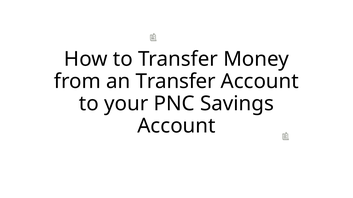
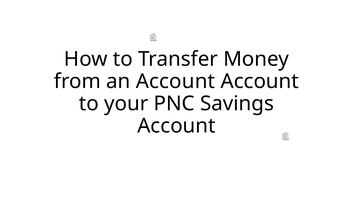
an Transfer: Transfer -> Account (175, 82)
